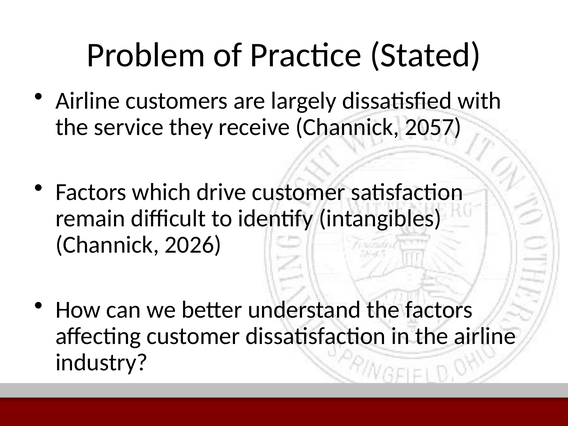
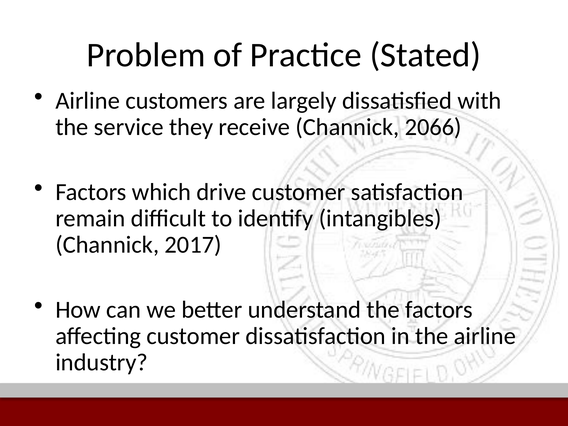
2057: 2057 -> 2066 (433, 127)
2026: 2026 -> 2017 (193, 245)
